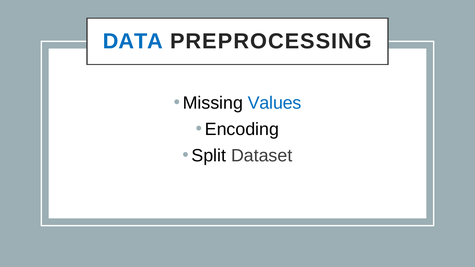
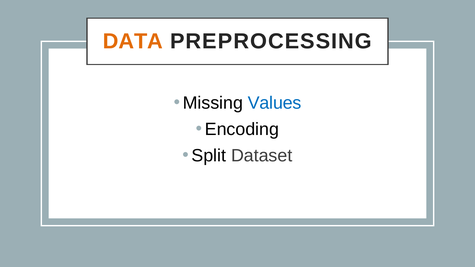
DATA colour: blue -> orange (133, 41)
